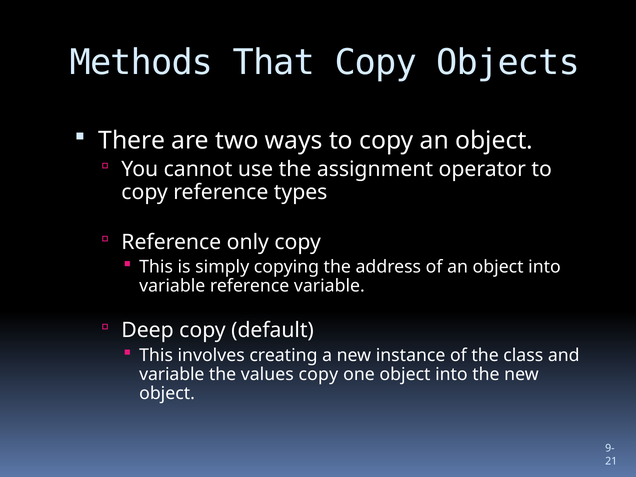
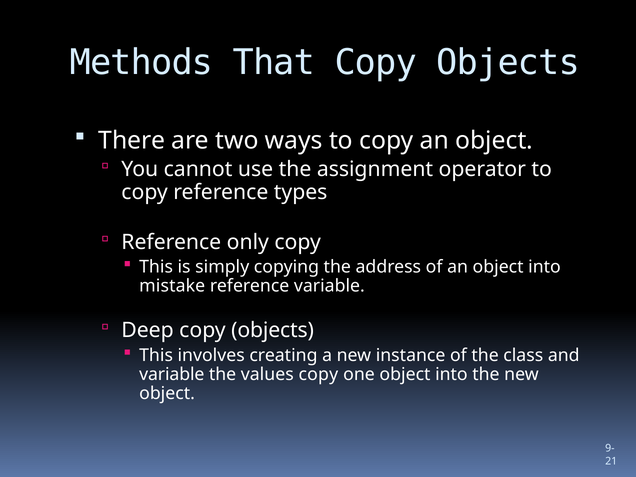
variable: variable -> mistake (172, 286)
Deep copy default: default -> objects (273, 330)
